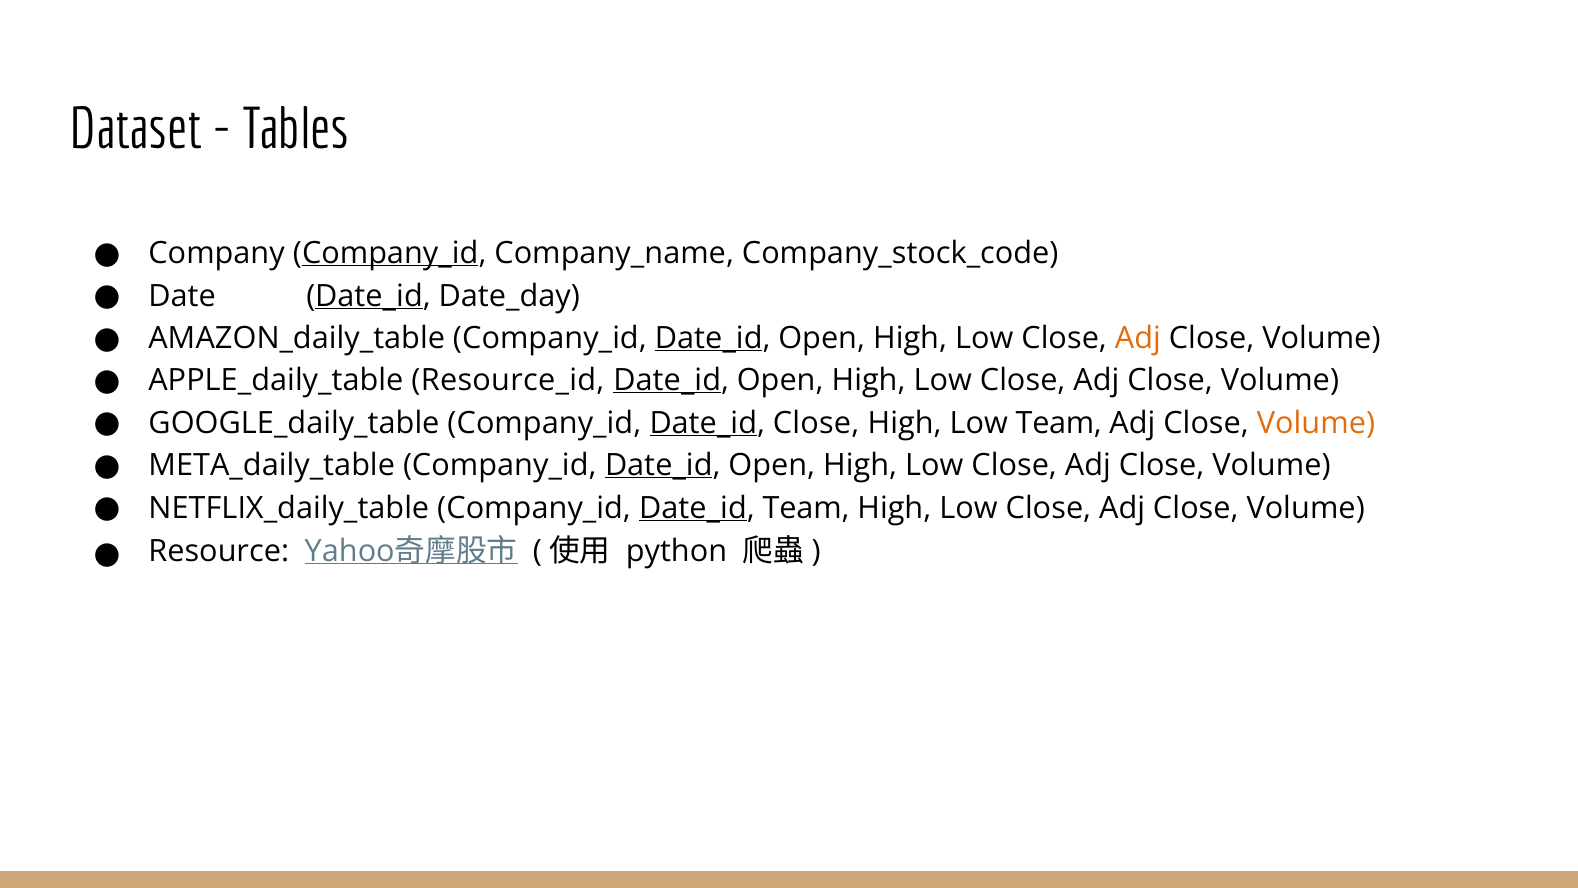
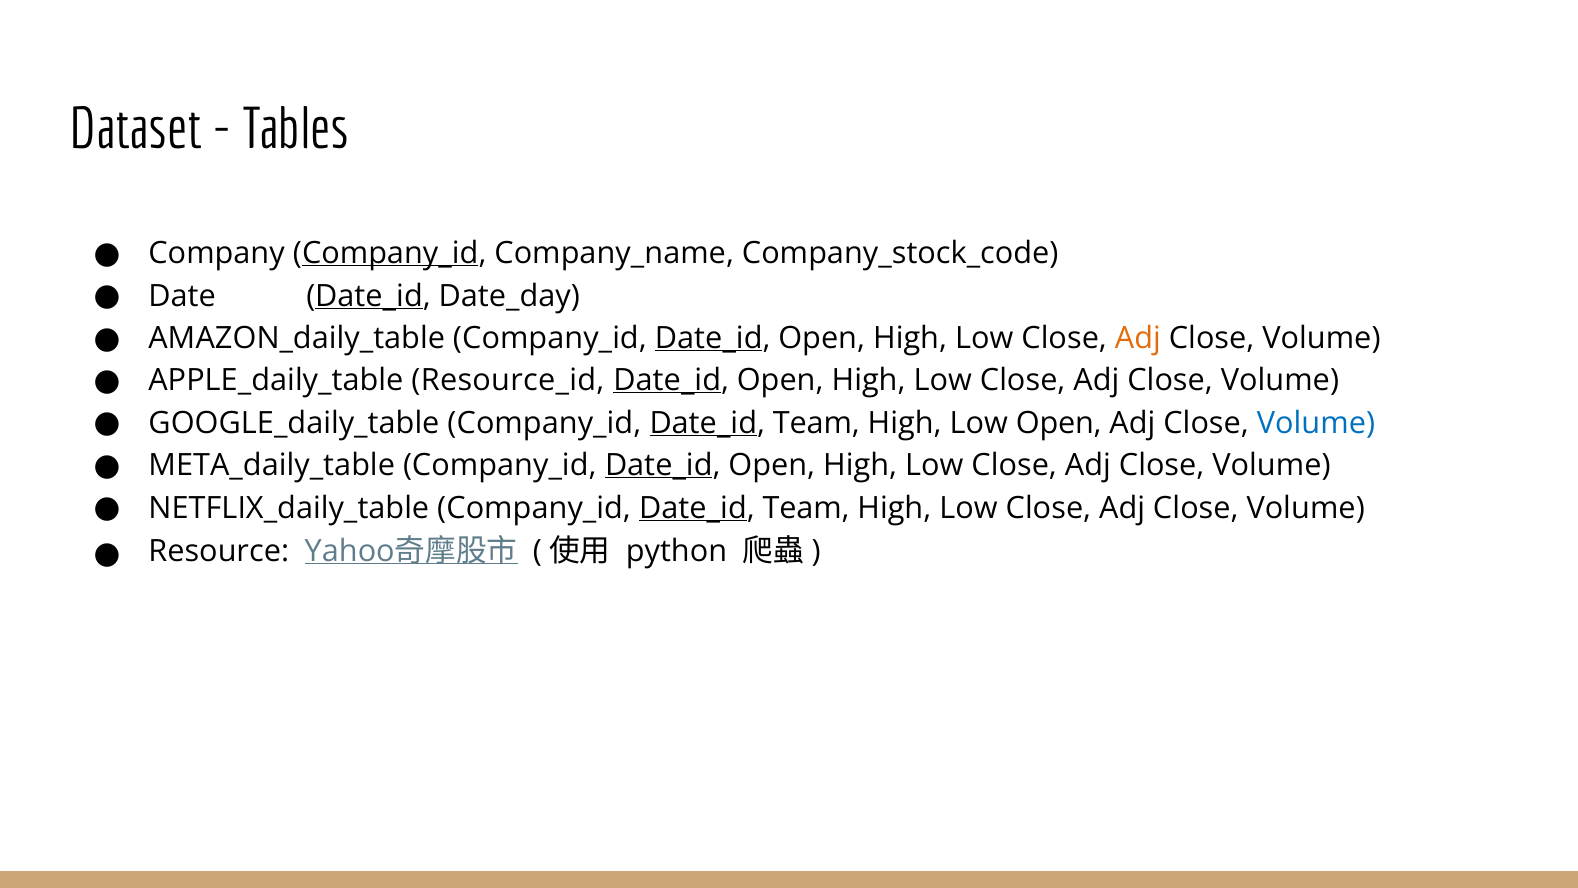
GOOGLE_daily_table Company_id Date_id Close: Close -> Team (816, 423)
Low Team: Team -> Open (1059, 423)
Volume colour: orange -> blue (1316, 423)
